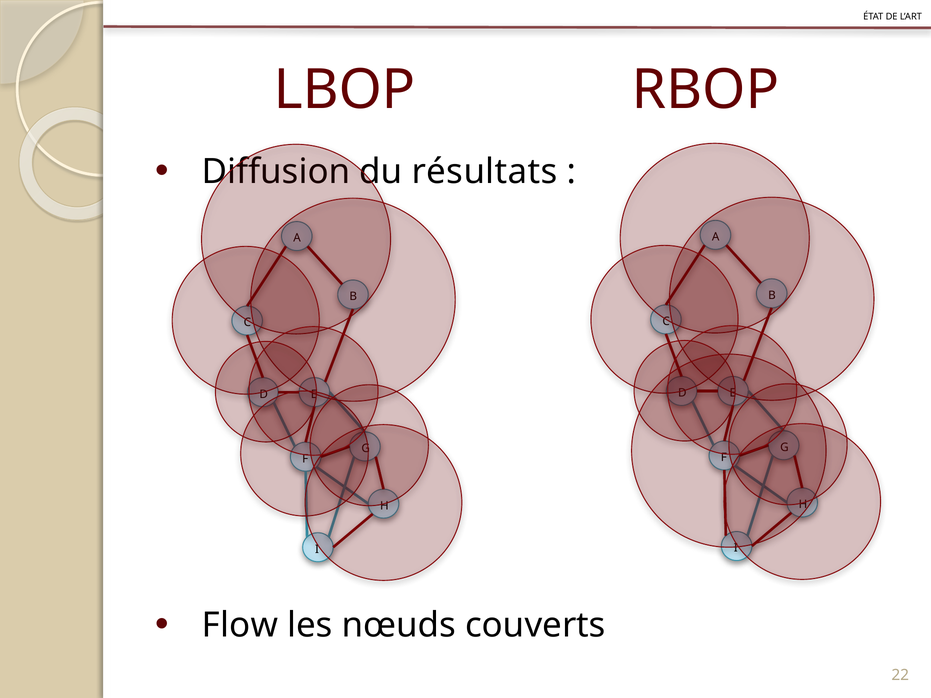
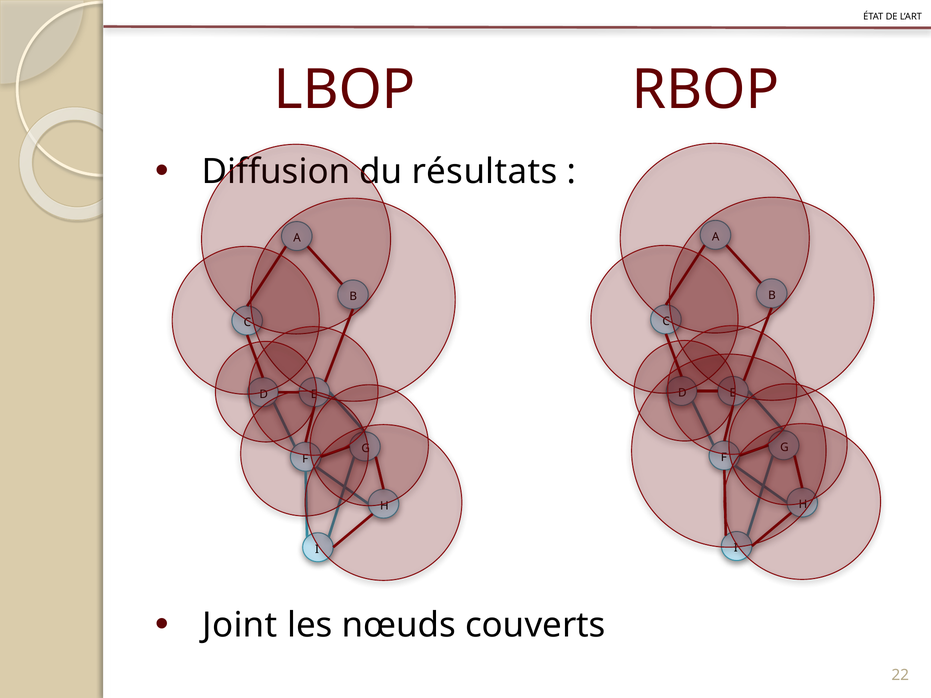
Flow: Flow -> Joint (240, 626)
